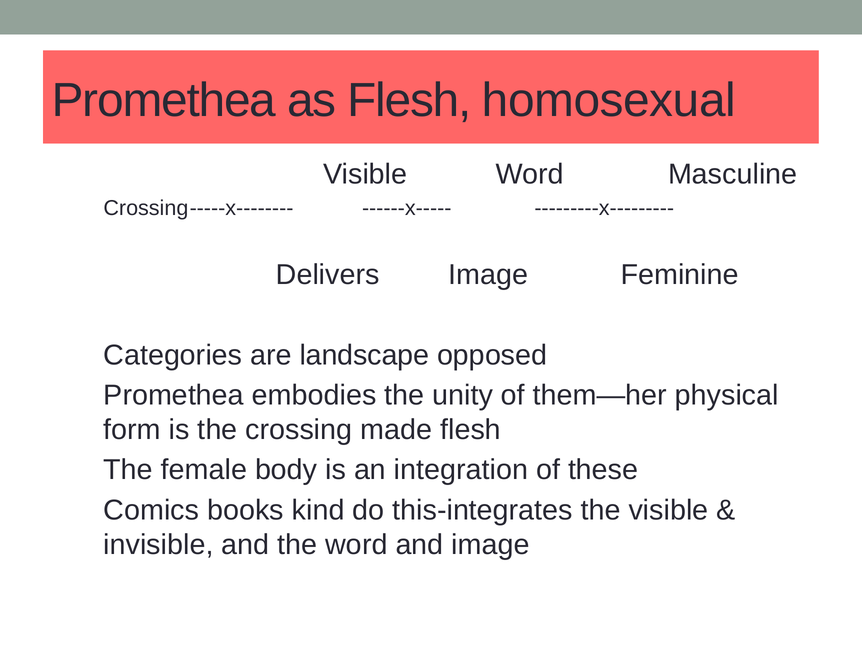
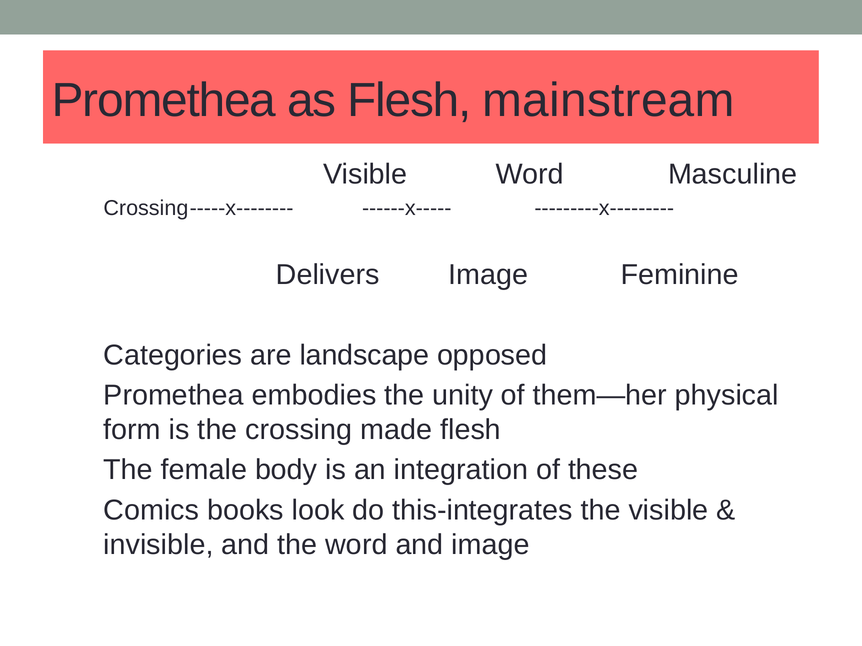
homosexual: homosexual -> mainstream (609, 100)
kind: kind -> look (318, 511)
